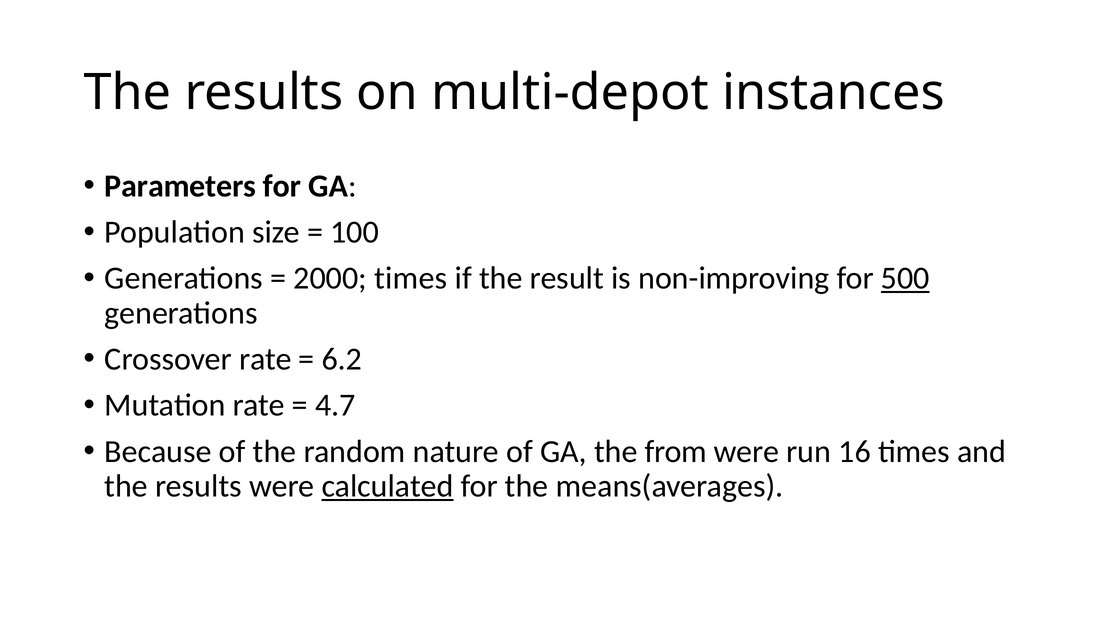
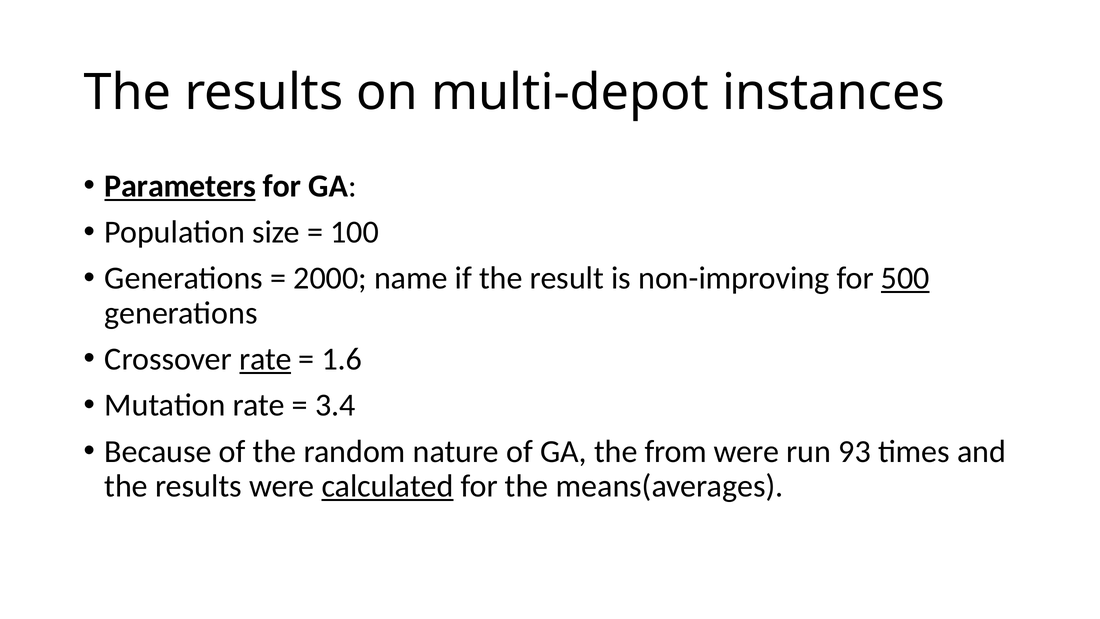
Parameters underline: none -> present (180, 186)
2000 times: times -> name (411, 278)
rate underline: none -> present (265, 359)
6.2: 6.2 -> 1.6 (342, 359)
4.7: 4.7 -> 3.4 (335, 405)
16: 16 -> 93 (855, 451)
